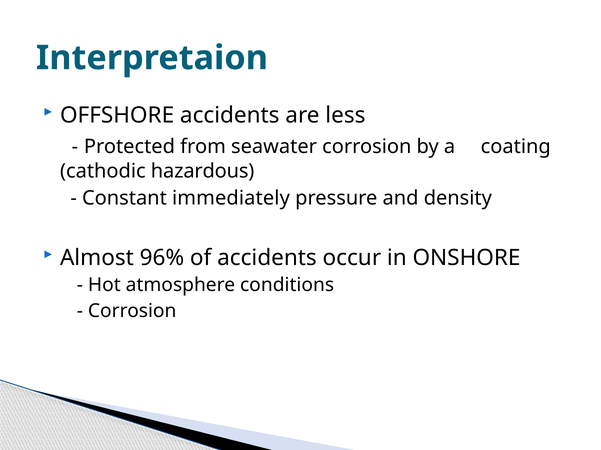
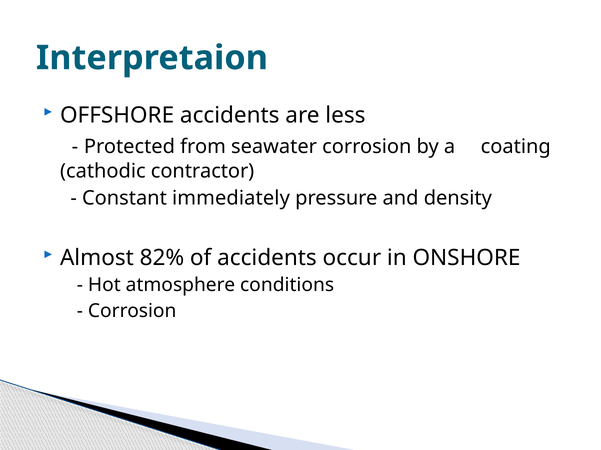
hazardous: hazardous -> contractor (203, 171)
96%: 96% -> 82% (162, 258)
